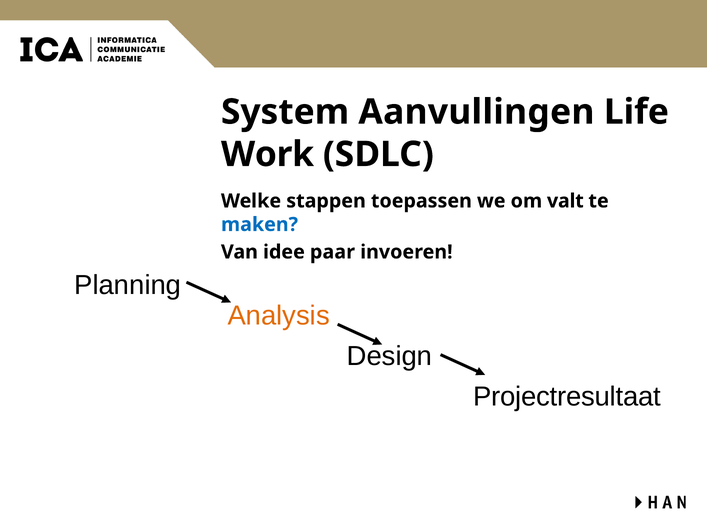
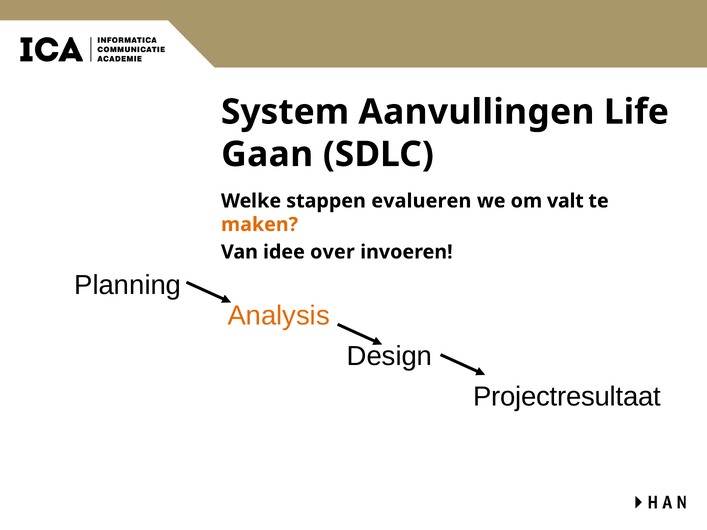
Work: Work -> Gaan (267, 154)
toepassen: toepassen -> evalueren (421, 201)
maken colour: blue -> orange (259, 225)
paar: paar -> over (332, 252)
